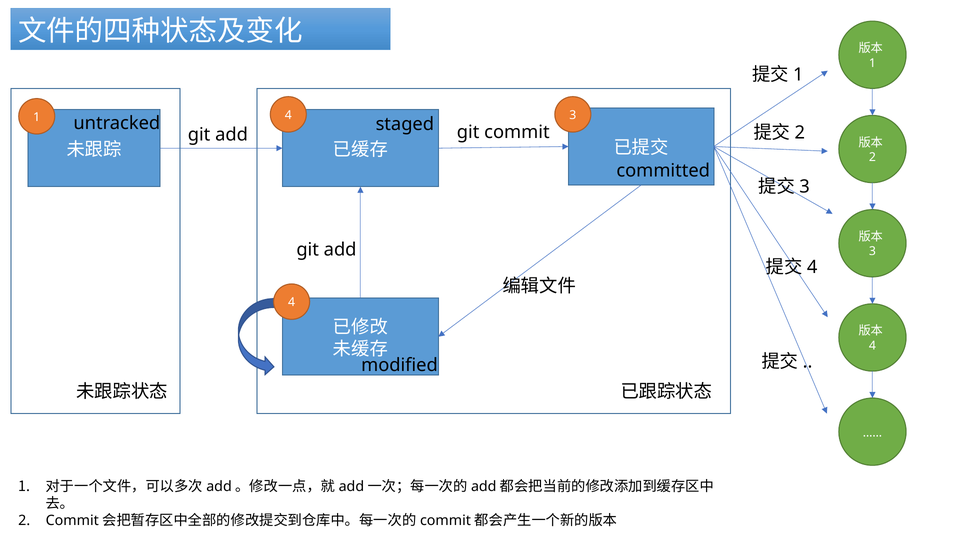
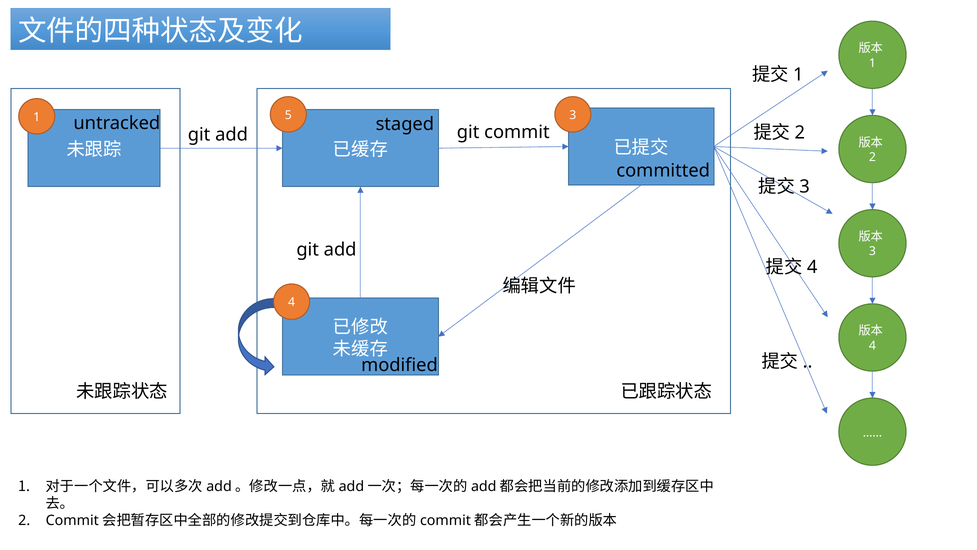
1 4: 4 -> 5 (288, 115)
